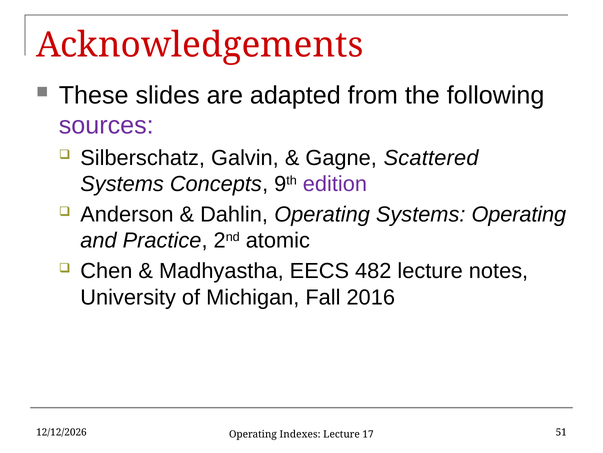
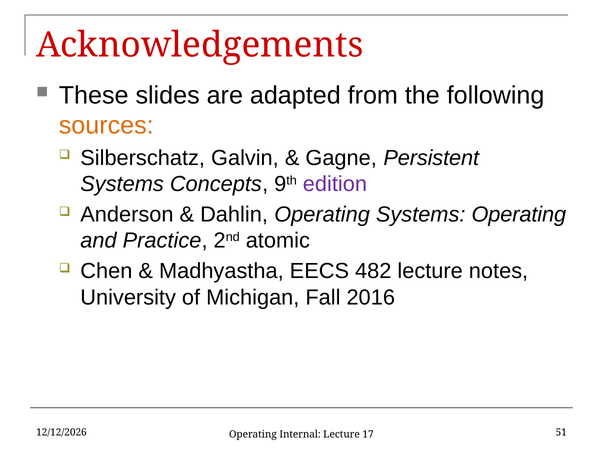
sources colour: purple -> orange (106, 125)
Scattered: Scattered -> Persistent (431, 158)
Indexes: Indexes -> Internal (300, 434)
